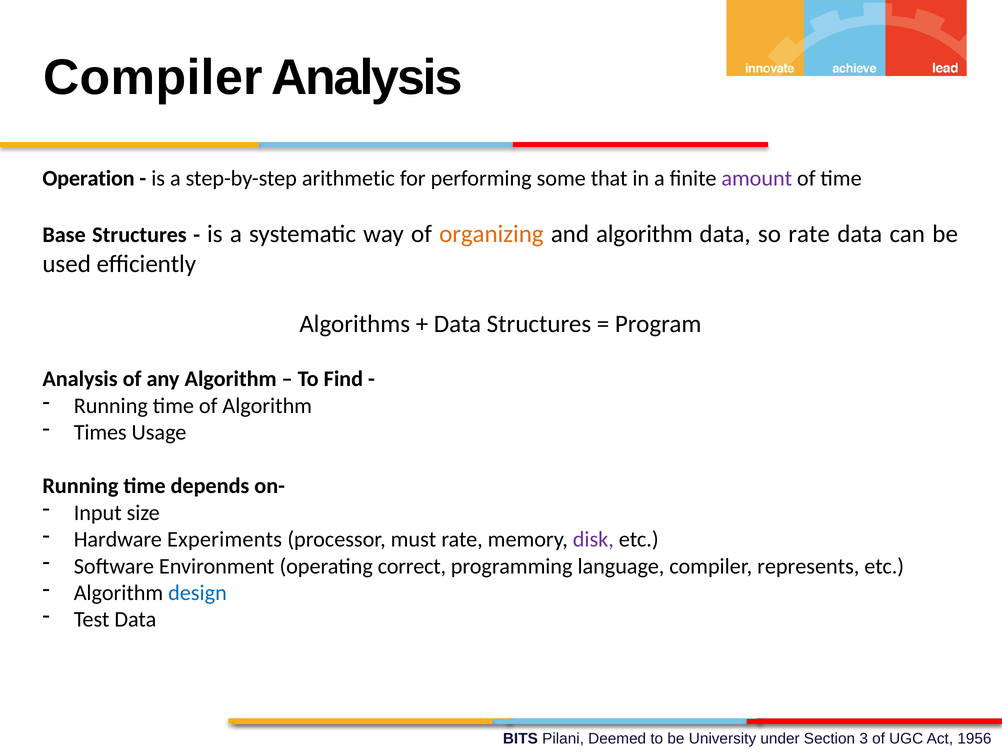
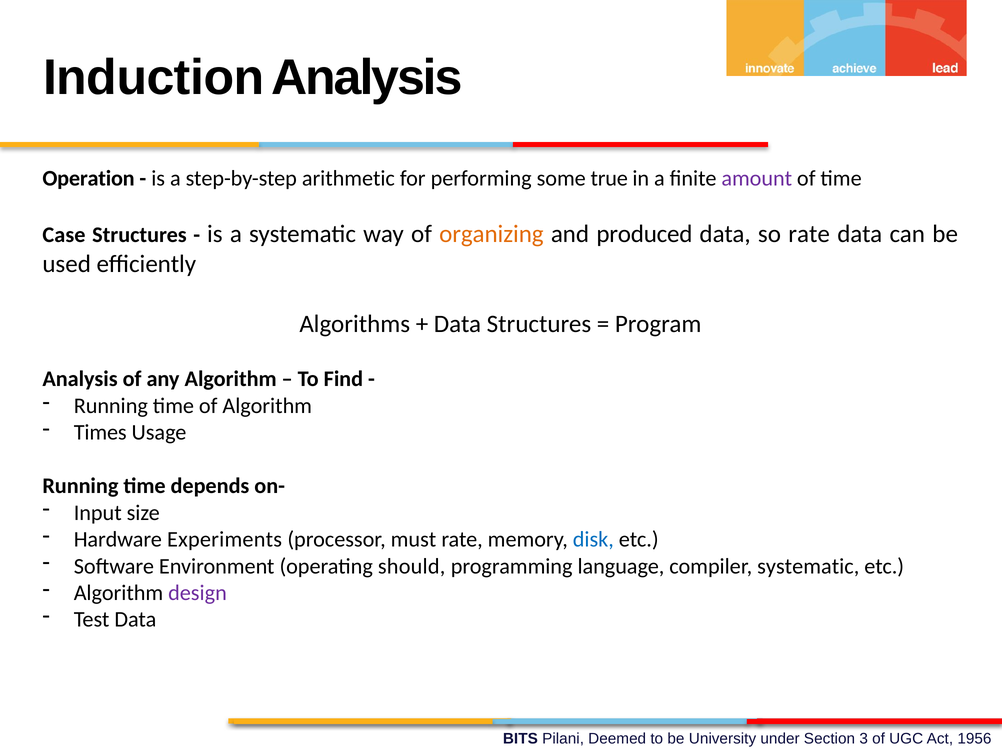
Compiler: Compiler -> Induction (154, 78)
that: that -> true (609, 179)
Base: Base -> Case (64, 235)
and algorithm: algorithm -> produced (644, 234)
disk colour: purple -> blue (593, 539)
correct: correct -> should (412, 566)
compiler represents: represents -> systematic (808, 566)
design colour: blue -> purple (197, 593)
